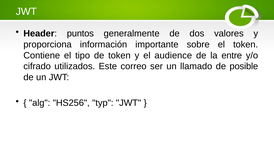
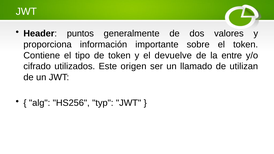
audience: audience -> devuelve (173, 55)
correo: correo -> origen (134, 66)
posible: posible -> utilizan (244, 66)
